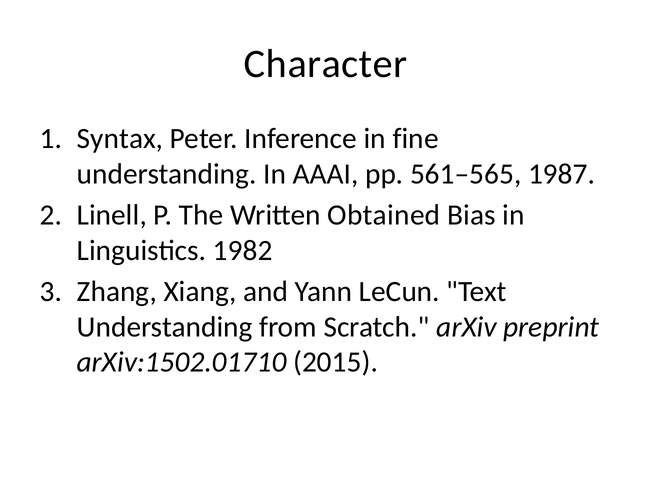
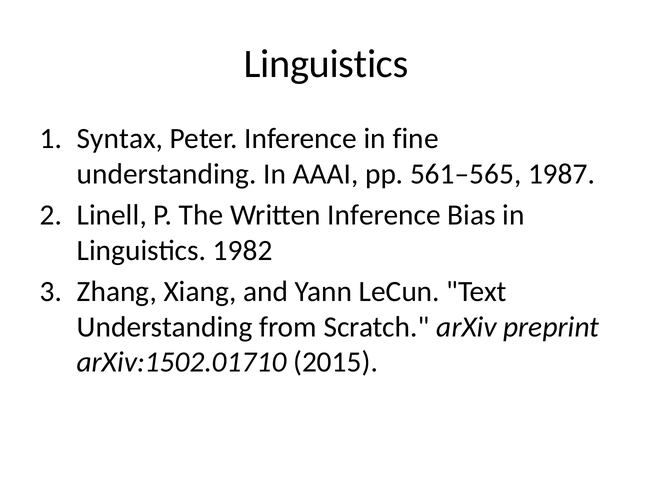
Character: Character -> Linguistics (326, 64)
Written Obtained: Obtained -> Inference (384, 215)
